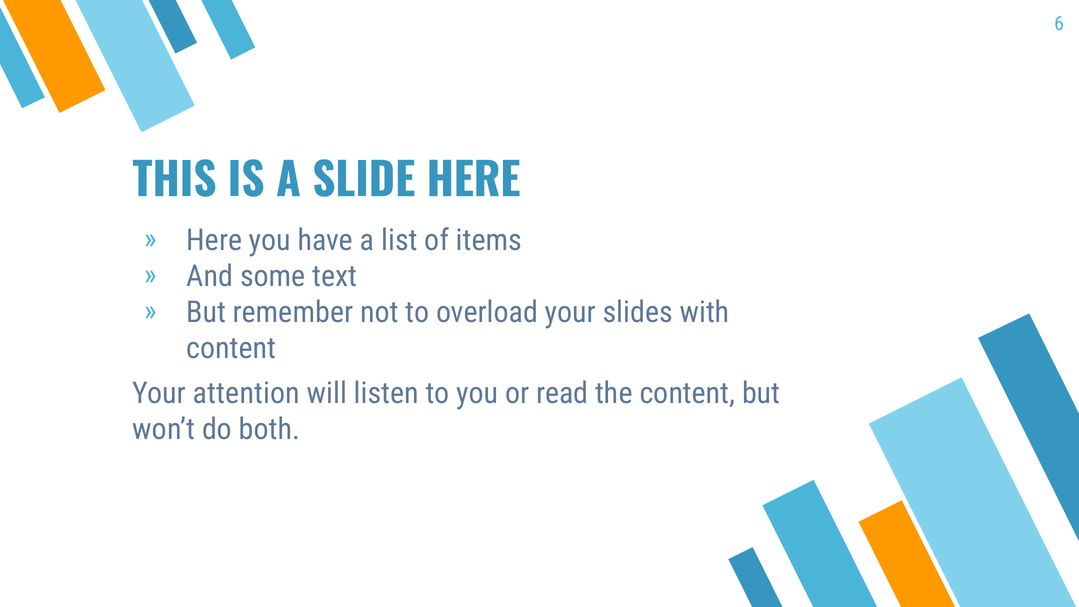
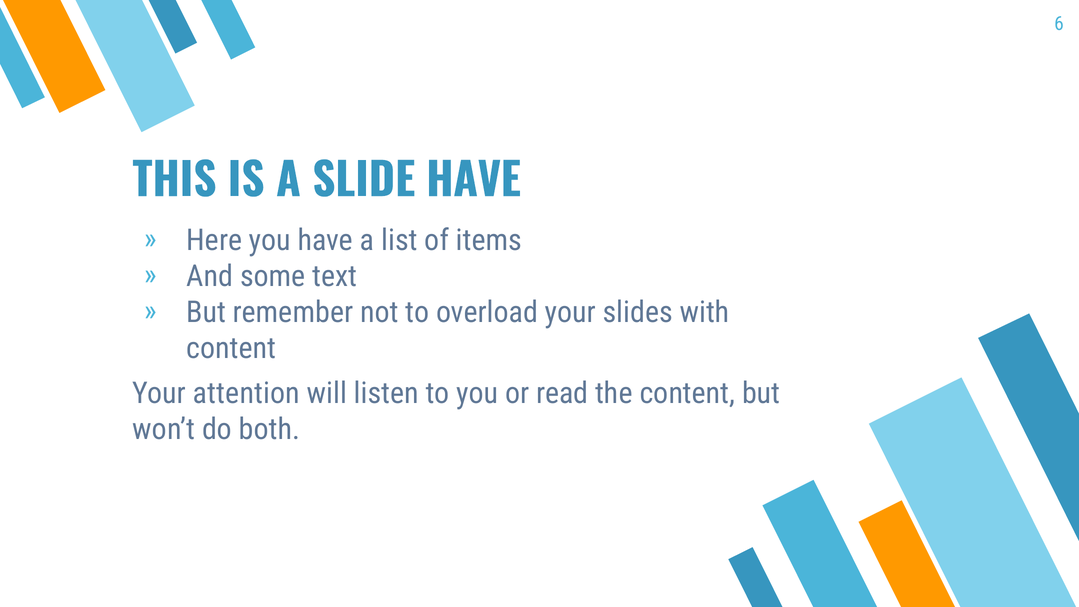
SLIDE HERE: HERE -> HAVE (474, 181)
